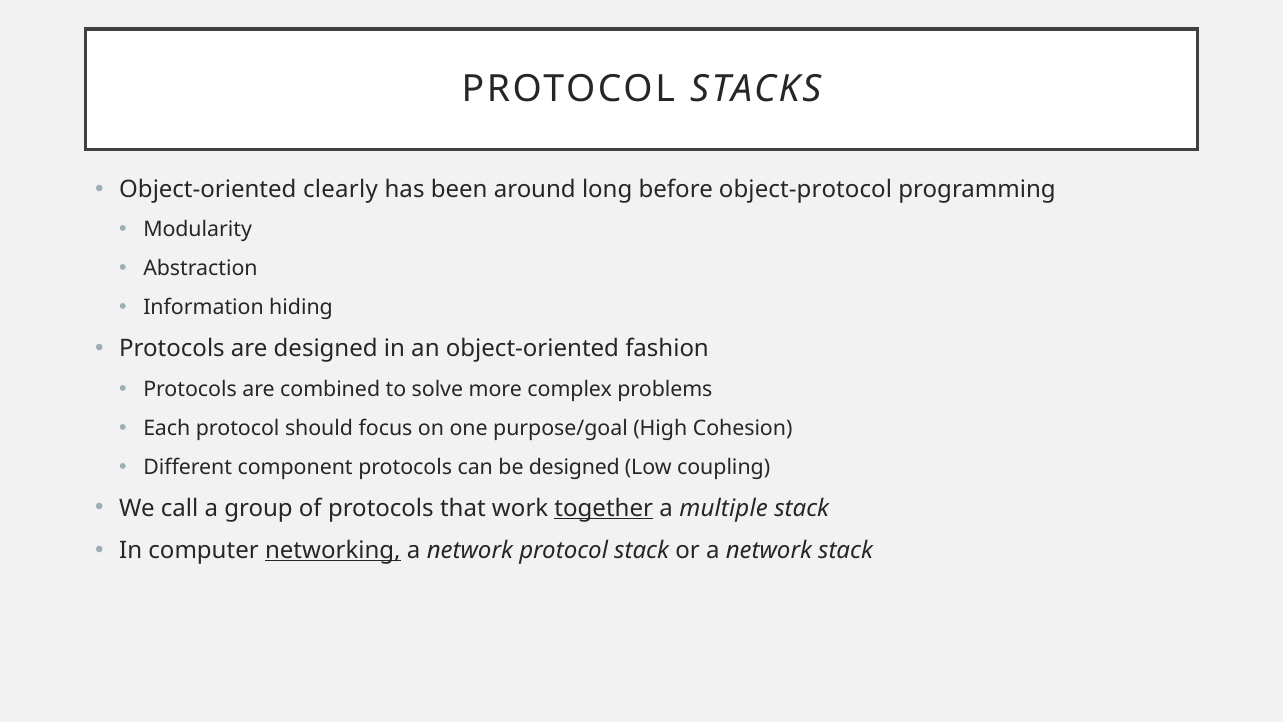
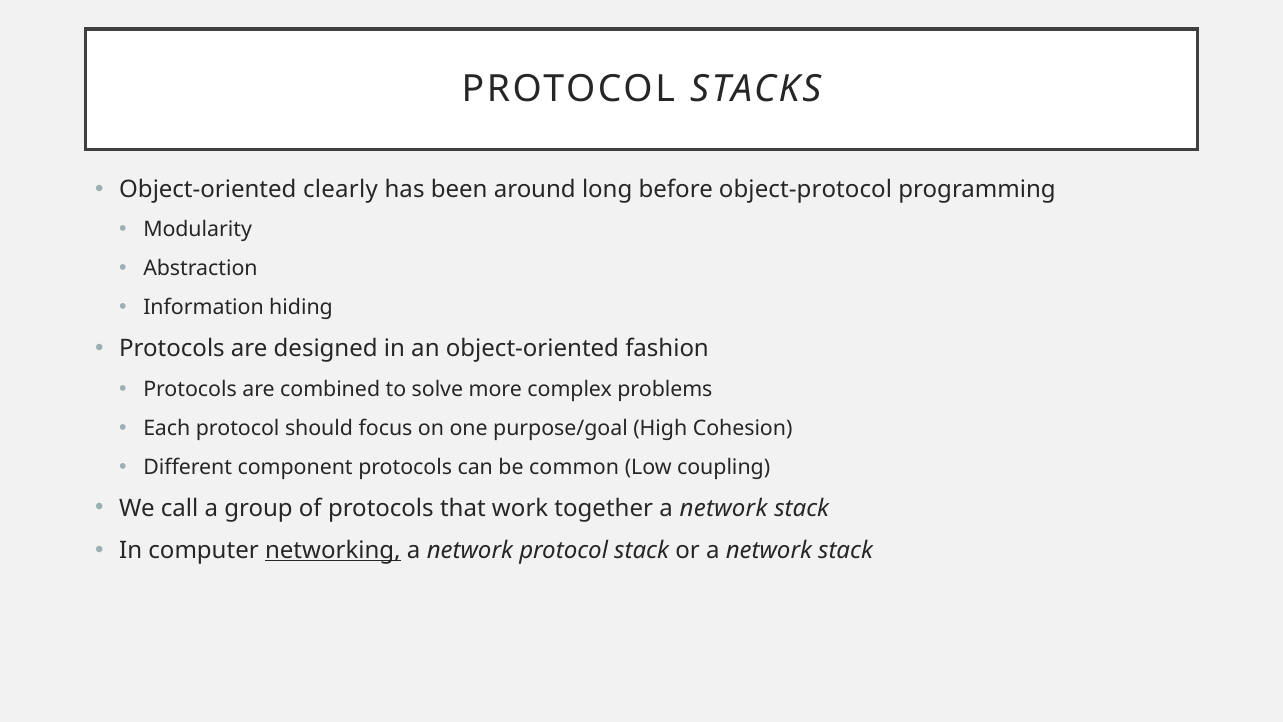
be designed: designed -> common (574, 467)
together underline: present -> none (604, 508)
multiple: multiple -> network (724, 508)
